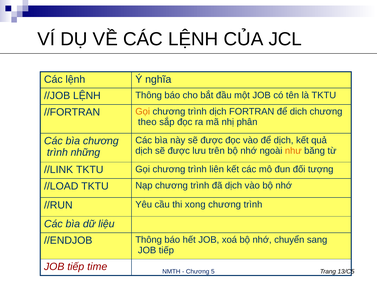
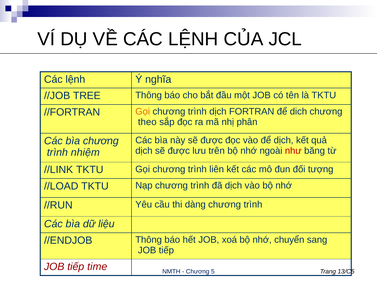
//JOB LỆNH: LỆNH -> TREE (87, 96)
như colour: orange -> red (293, 151)
những: những -> nhiệm (85, 152)
xong: xong -> dàng (195, 204)
